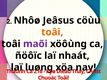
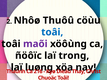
Jeâsus: Jeâsus -> Thuôû (58, 20)
toâi colour: orange -> blue (52, 32)
nhaát: nhaát -> trong (74, 56)
